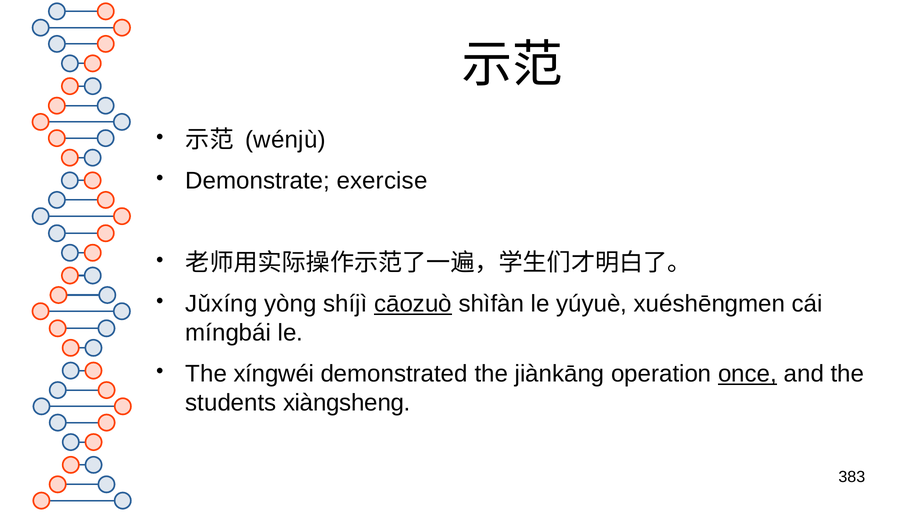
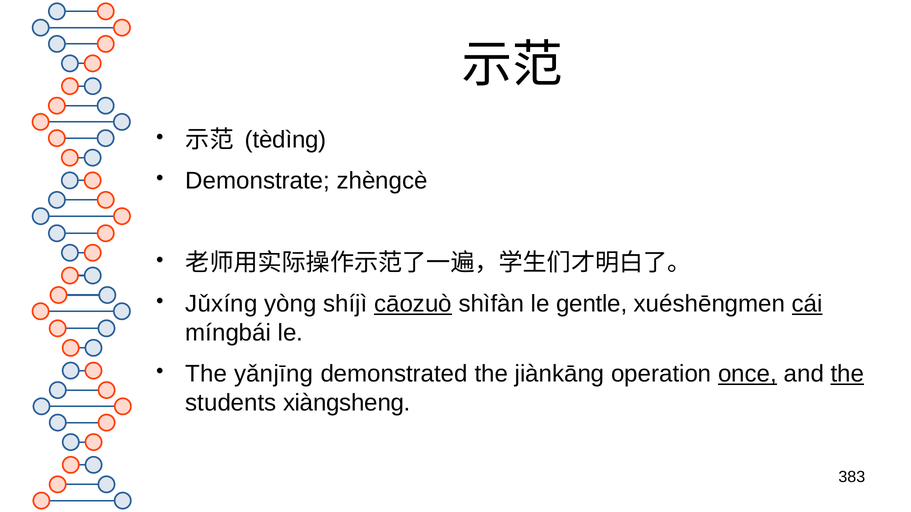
wénjù: wénjù -> tèdìng (286, 140)
exercise: exercise -> zhèngcè (382, 181)
yúyuè: yúyuè -> gentle (592, 304)
cái underline: none -> present (807, 304)
xíngwéi: xíngwéi -> yǎnjīng (274, 374)
the underline: none -> present (847, 374)
